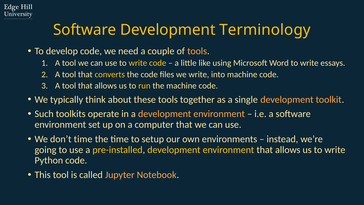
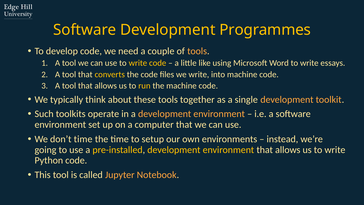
Terminology: Terminology -> Programmes (265, 30)
